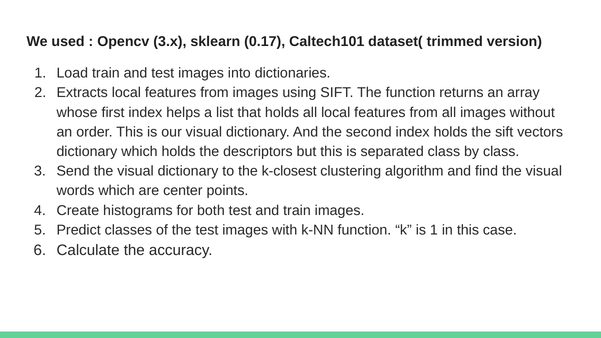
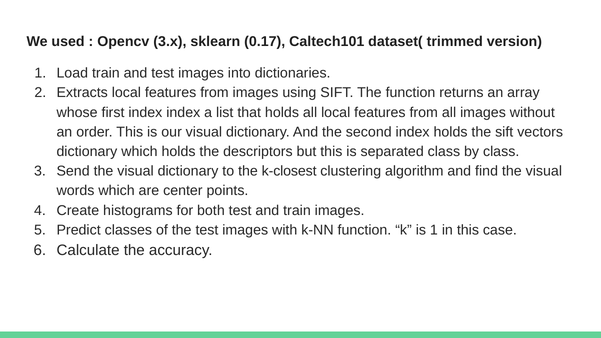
index helps: helps -> index (183, 112)
